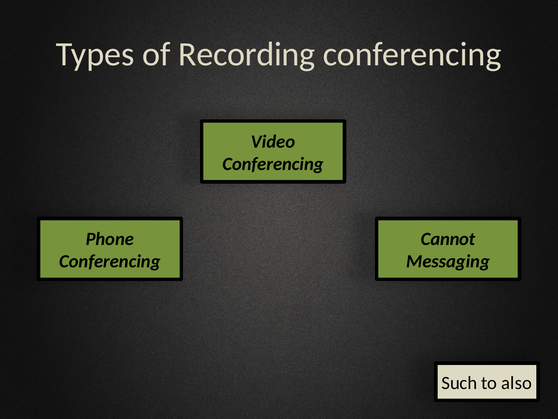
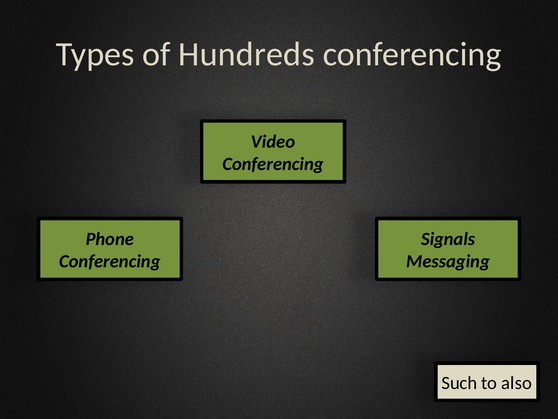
Recording: Recording -> Hundreds (247, 54)
Cannot: Cannot -> Signals (448, 239)
